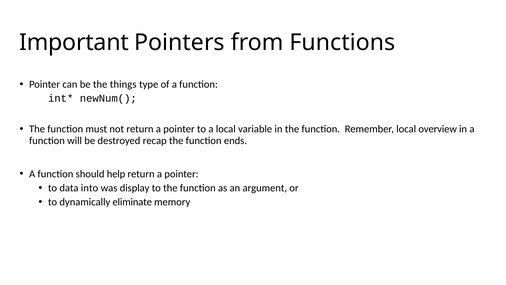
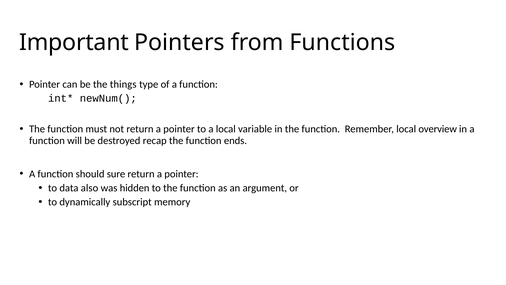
help: help -> sure (116, 174)
into: into -> also (90, 188)
display: display -> hidden (135, 188)
eliminate: eliminate -> subscript (132, 202)
